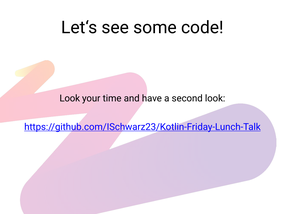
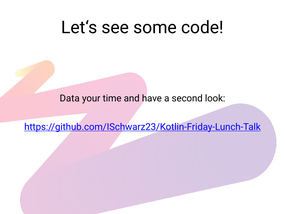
Look: Look -> Data (70, 98)
